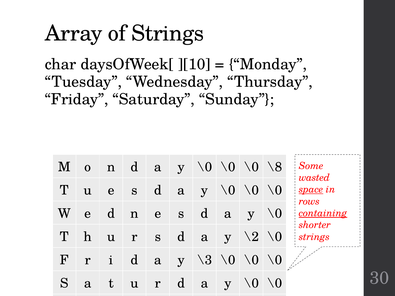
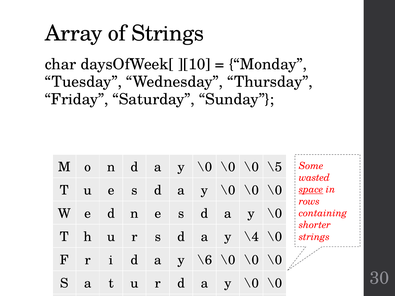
\8: \8 -> \5 (275, 167)
containing underline: present -> none (323, 213)
\2: \2 -> \4 (251, 237)
\3: \3 -> \6 (205, 260)
